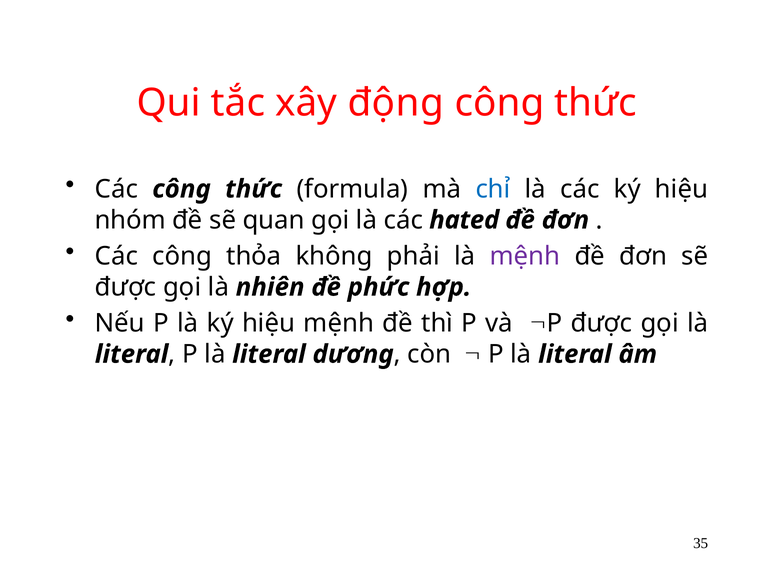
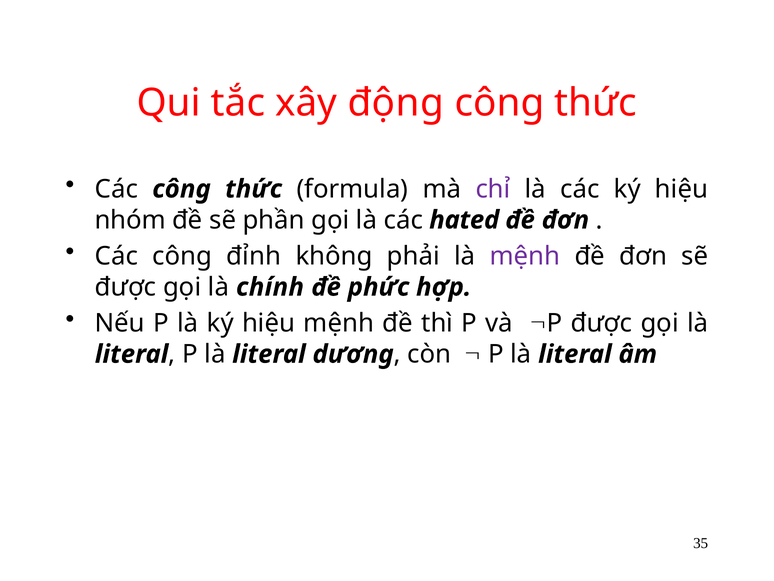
chỉ colour: blue -> purple (493, 189)
quan: quan -> phần (274, 220)
thỏa: thỏa -> đỉnh (254, 256)
nhiên: nhiên -> chính (270, 287)
